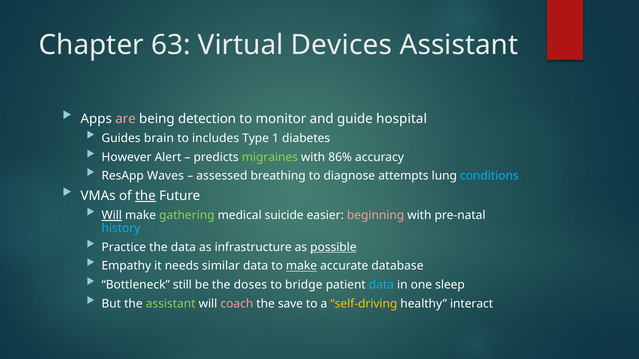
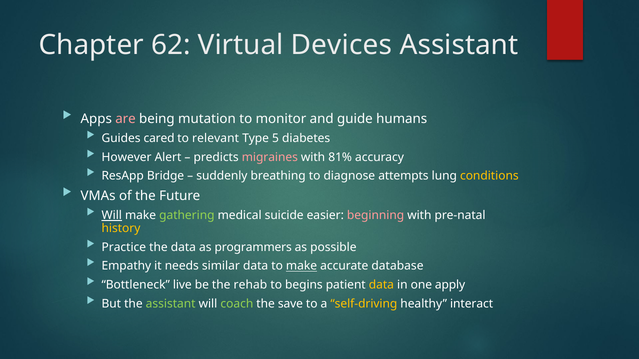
63: 63 -> 62 (171, 45)
detection: detection -> mutation (207, 119)
hospital: hospital -> humans (402, 119)
brain: brain -> cared (159, 138)
includes: includes -> relevant (216, 138)
1: 1 -> 5 (276, 138)
migraines colour: light green -> pink (270, 157)
86%: 86% -> 81% (340, 157)
Waves: Waves -> Bridge (166, 176)
assessed: assessed -> suddenly (222, 176)
conditions colour: light blue -> yellow (489, 176)
the underline: present -> none (145, 196)
history colour: light blue -> yellow (121, 228)
infrastructure: infrastructure -> programmers (253, 247)
possible underline: present -> none (333, 247)
still: still -> live (182, 285)
doses: doses -> rehab (250, 285)
bridge: bridge -> begins (304, 285)
data colour: light blue -> yellow (381, 285)
sleep: sleep -> apply (450, 285)
coach colour: pink -> light green (237, 304)
